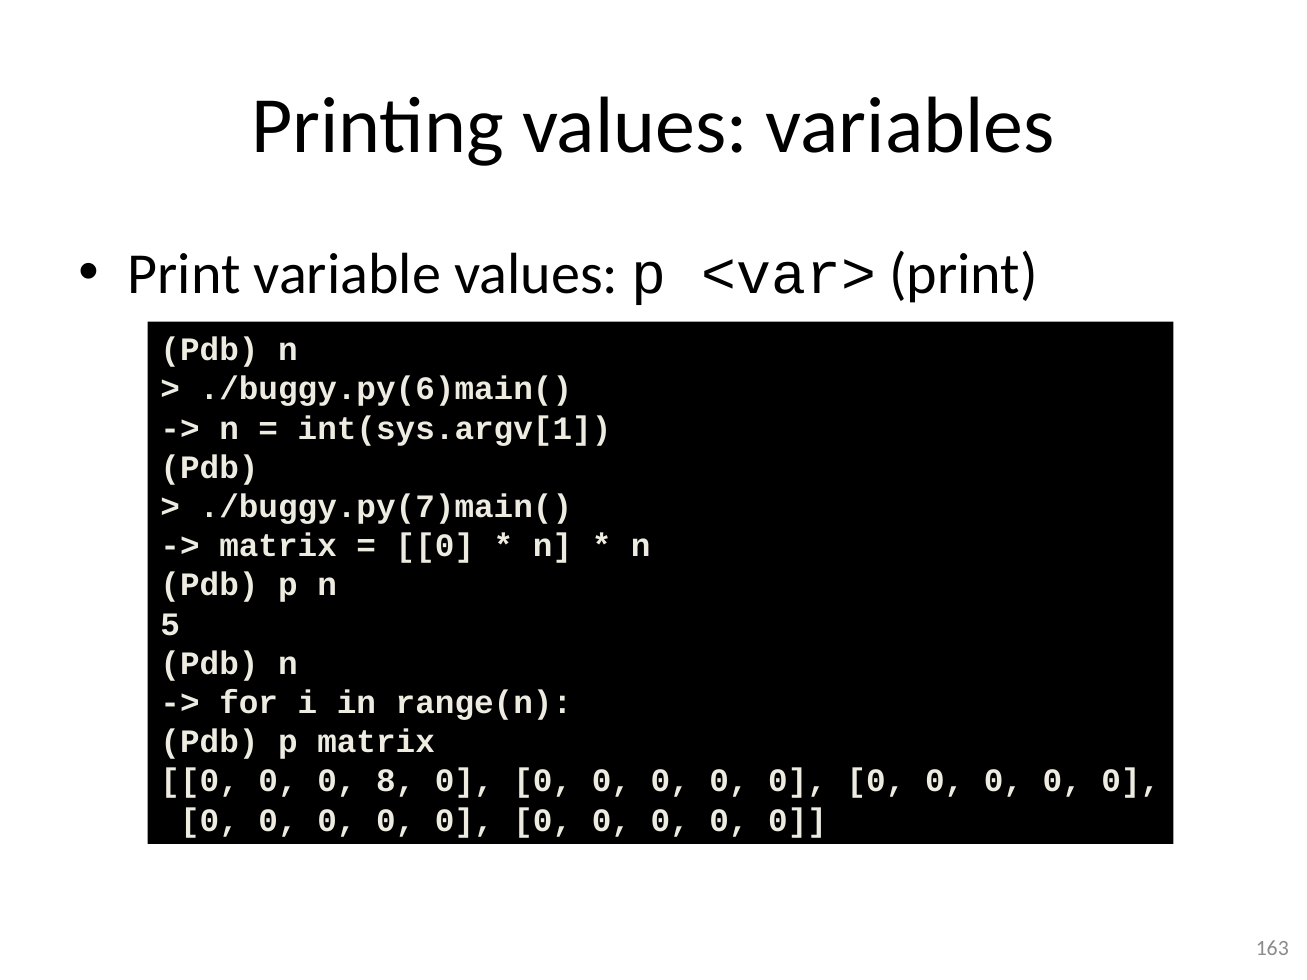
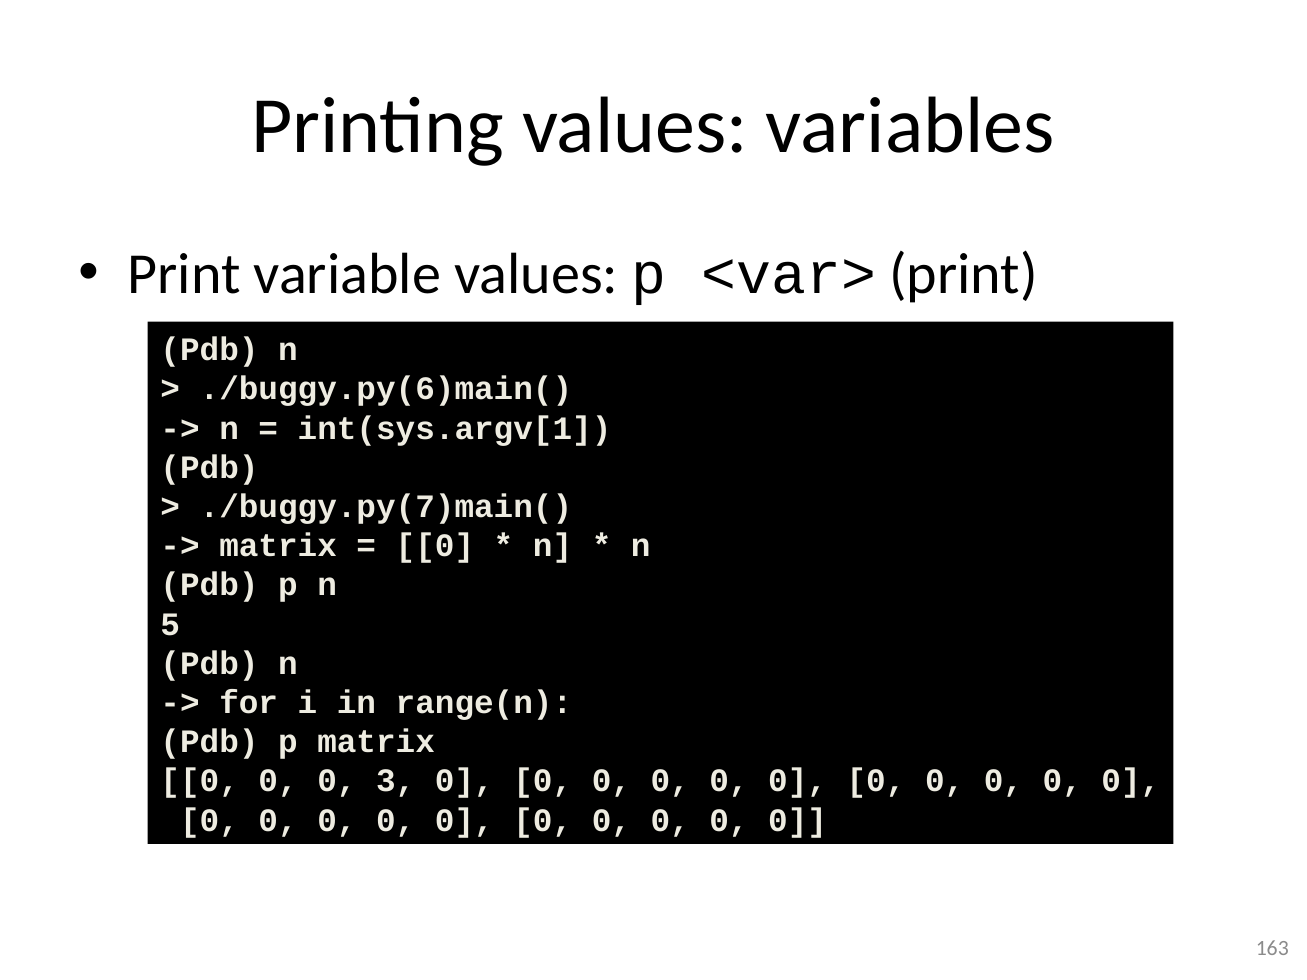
8: 8 -> 3 (396, 781)
